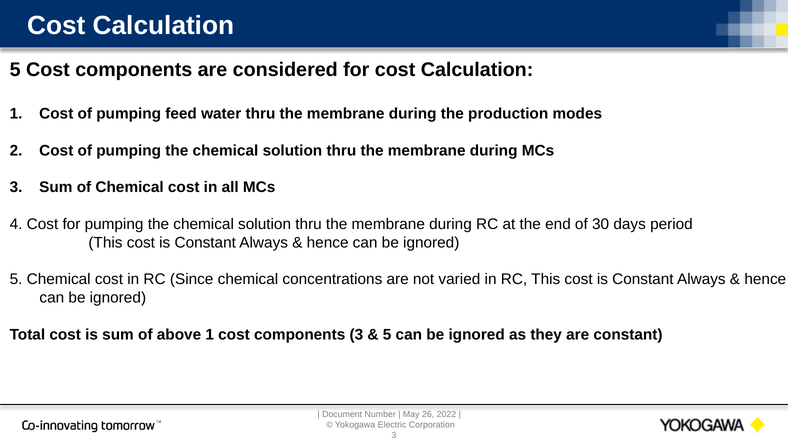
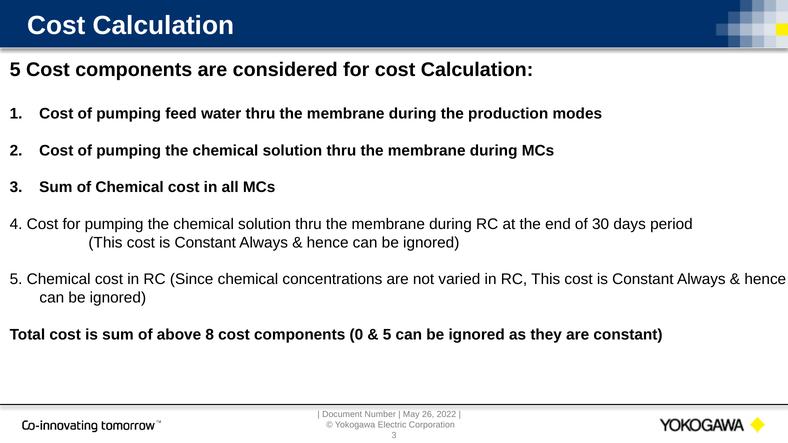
above 1: 1 -> 8 (210, 335)
components 3: 3 -> 0 (356, 335)
